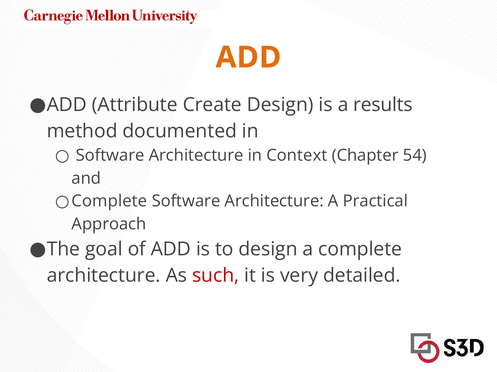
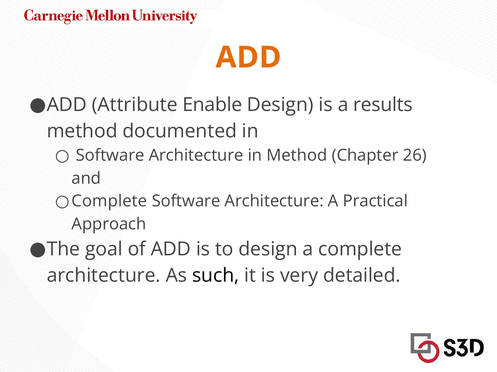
Create: Create -> Enable (212, 105)
in Context: Context -> Method (297, 156)
54: 54 -> 26 (415, 156)
such colour: red -> black (216, 276)
